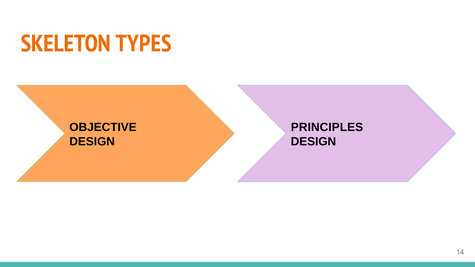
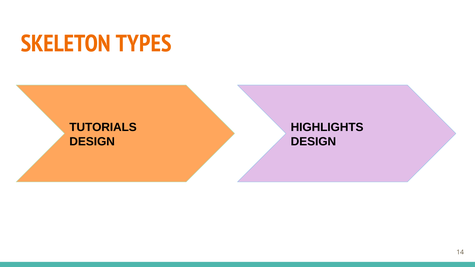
OBJECTIVE: OBJECTIVE -> TUTORIALS (103, 127)
PRINCIPLES: PRINCIPLES -> HIGHLIGHTS (327, 127)
